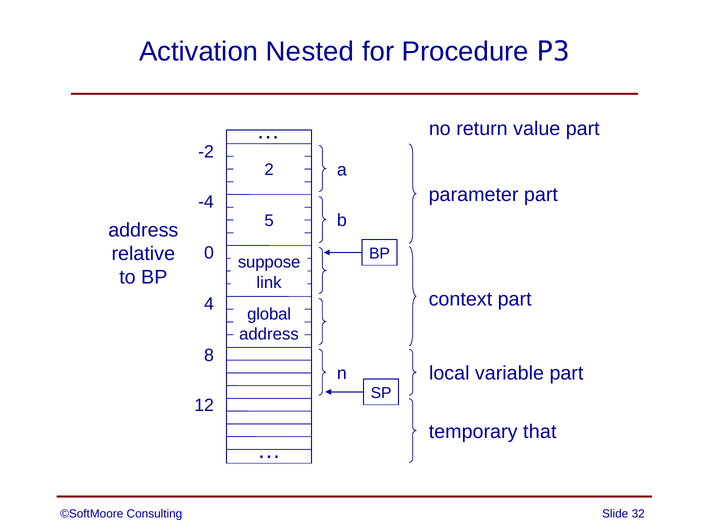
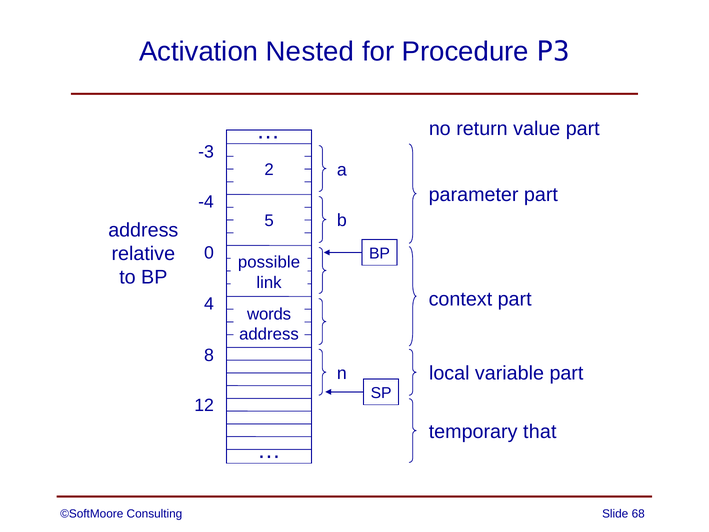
-2: -2 -> -3 (206, 152)
suppose: suppose -> possible (269, 262)
global: global -> words (269, 314)
32: 32 -> 68 (638, 514)
